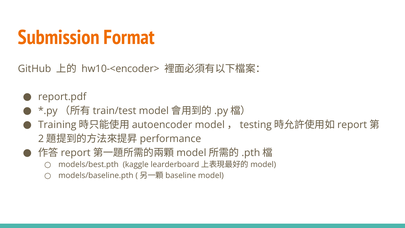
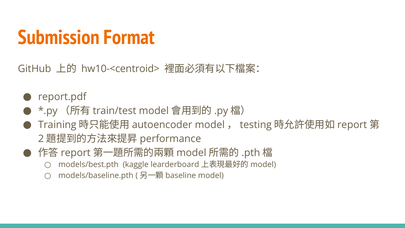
hw10-<encoder>: hw10-<encoder> -> hw10-<centroid> (120, 69)
